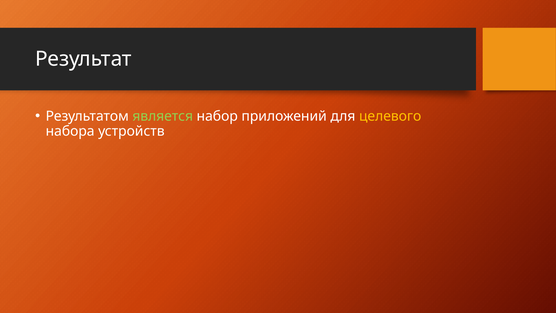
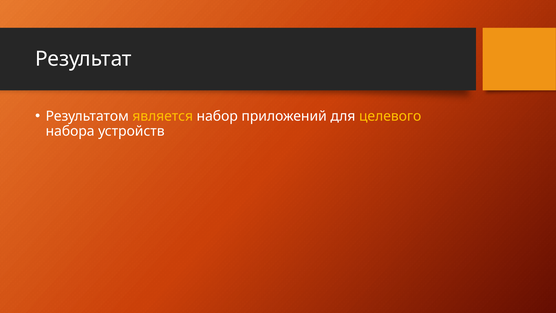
является colour: light green -> yellow (163, 116)
